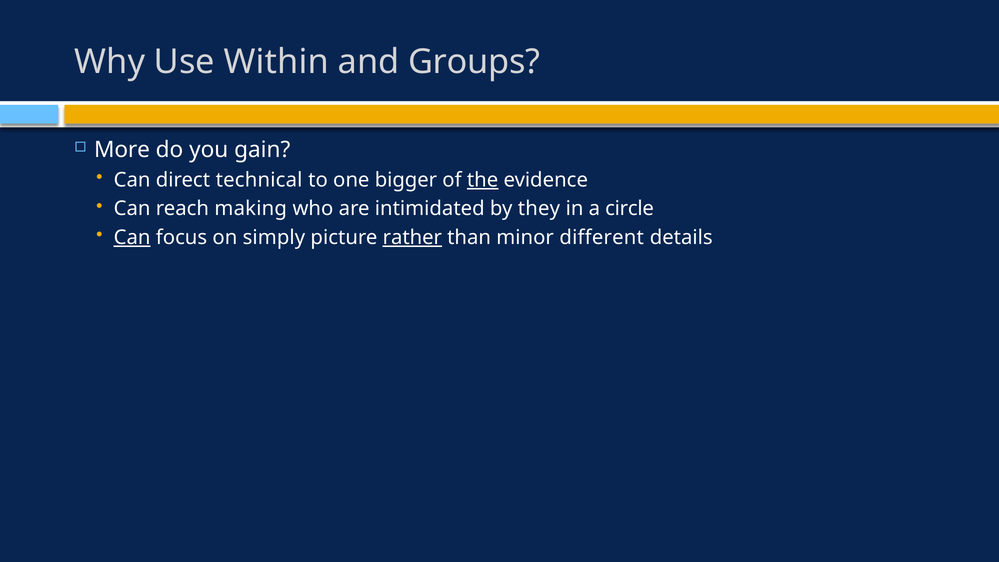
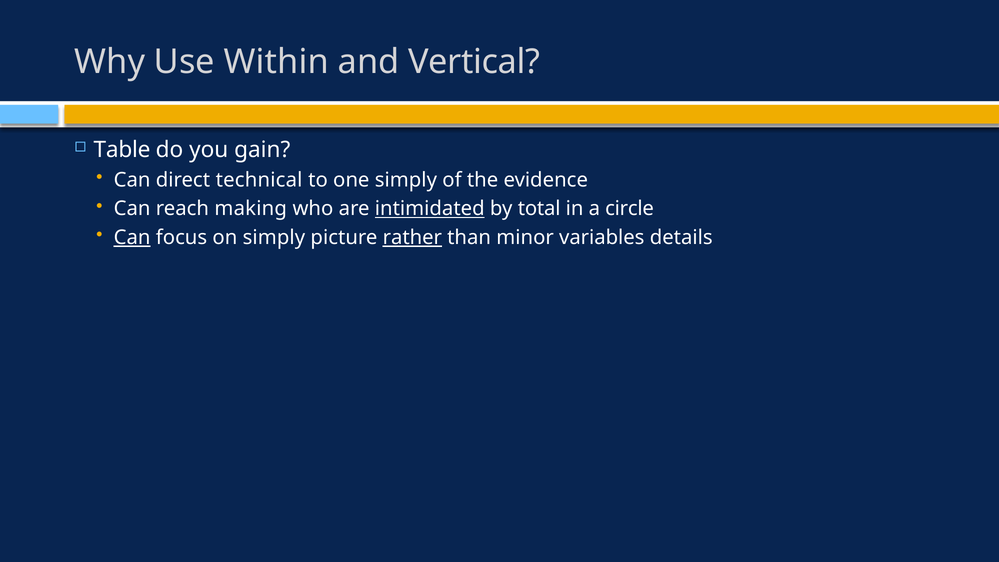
Groups: Groups -> Vertical (474, 62)
More: More -> Table (122, 150)
one bigger: bigger -> simply (406, 180)
the underline: present -> none (483, 180)
intimidated underline: none -> present (430, 209)
they: they -> total (539, 209)
different: different -> variables (602, 237)
